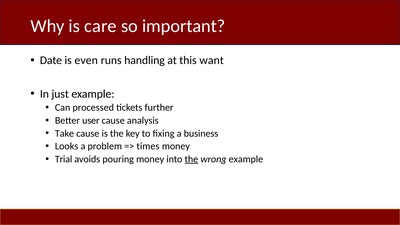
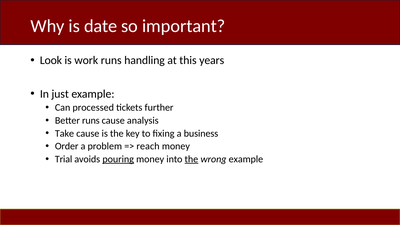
care: care -> date (101, 26)
Date: Date -> Look (51, 60)
even: even -> work (86, 60)
want: want -> years (212, 60)
Better user: user -> runs (91, 121)
Looks: Looks -> Order (67, 146)
times: times -> reach (148, 146)
pouring underline: none -> present (118, 159)
